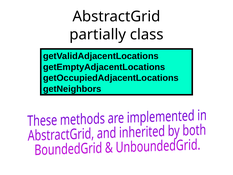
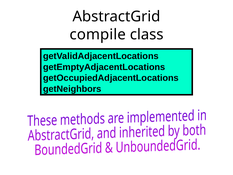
partially: partially -> compile (98, 34)
